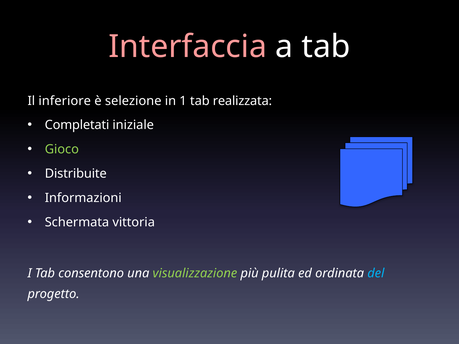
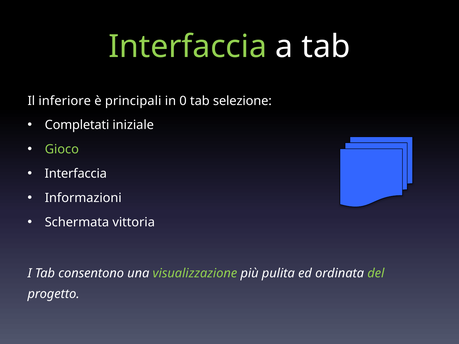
Interfaccia colour: pink -> light green (188, 47)
selezione: selezione -> principali (133, 101)
1: 1 -> 0 (183, 101)
realizzata: realizzata -> selezione (242, 101)
Distribuite: Distribuite -> Interfaccia (76, 174)
del colour: light blue -> light green (376, 273)
